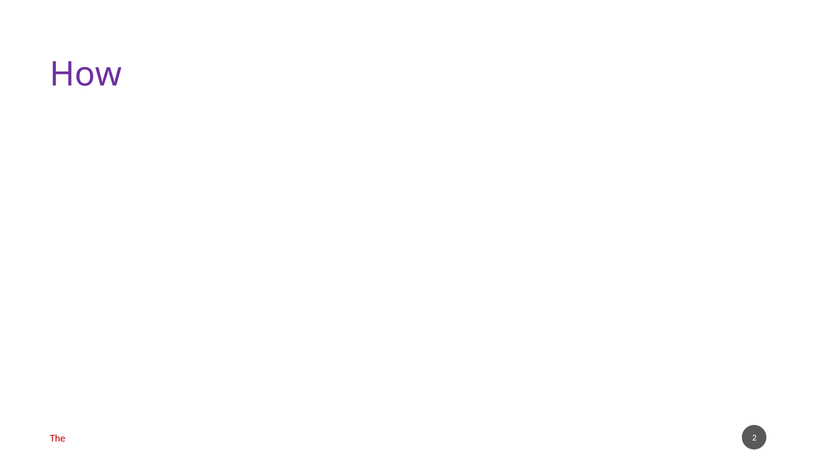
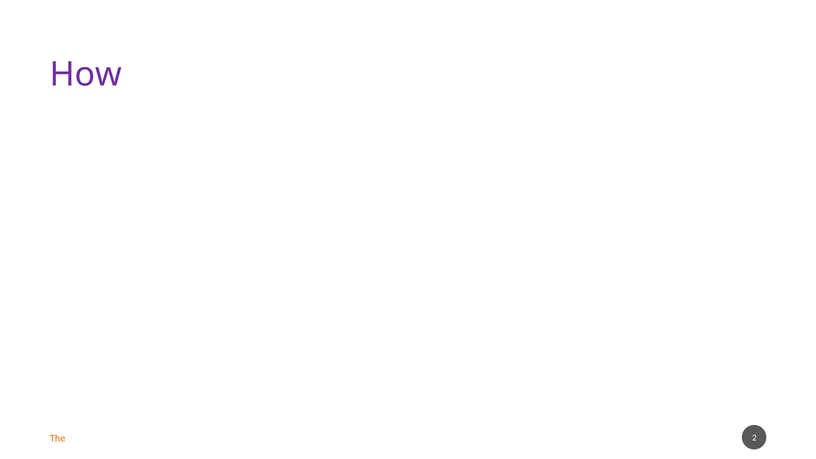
The colour: red -> orange (58, 438)
